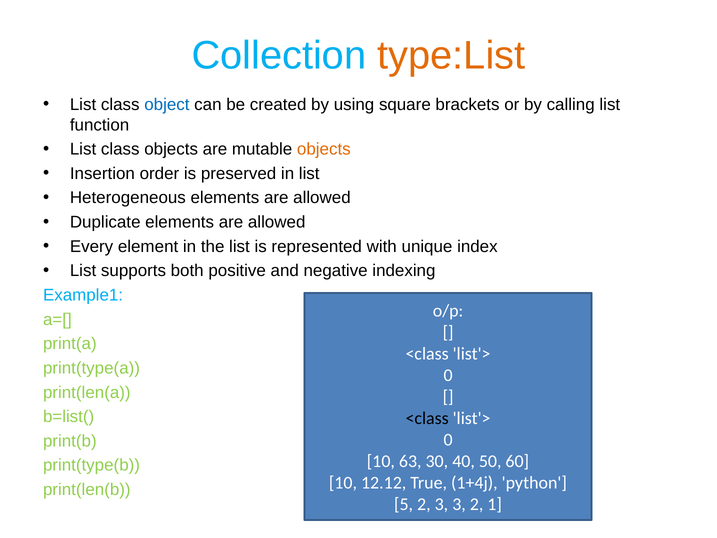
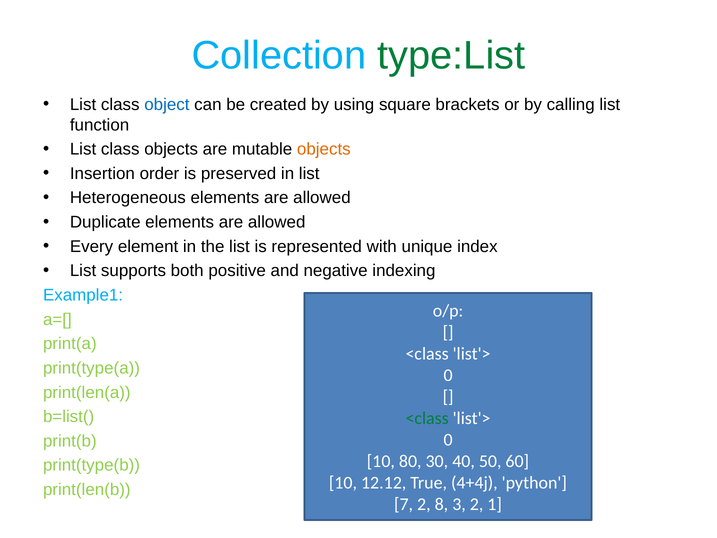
type:List colour: orange -> green (451, 55)
<class colour: black -> green (427, 418)
63: 63 -> 80 (410, 461)
1+4j: 1+4j -> 4+4j (474, 483)
5: 5 -> 7 (404, 504)
2 3: 3 -> 8 (441, 504)
